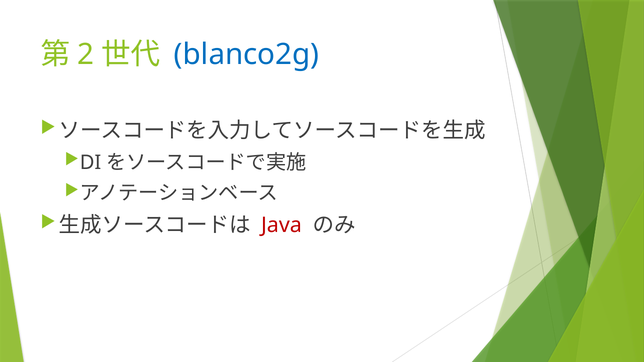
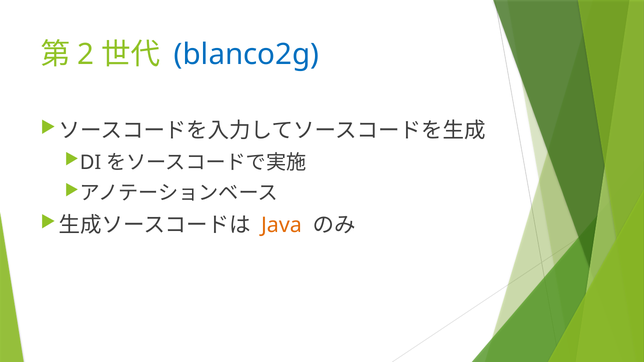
Java colour: red -> orange (281, 225)
